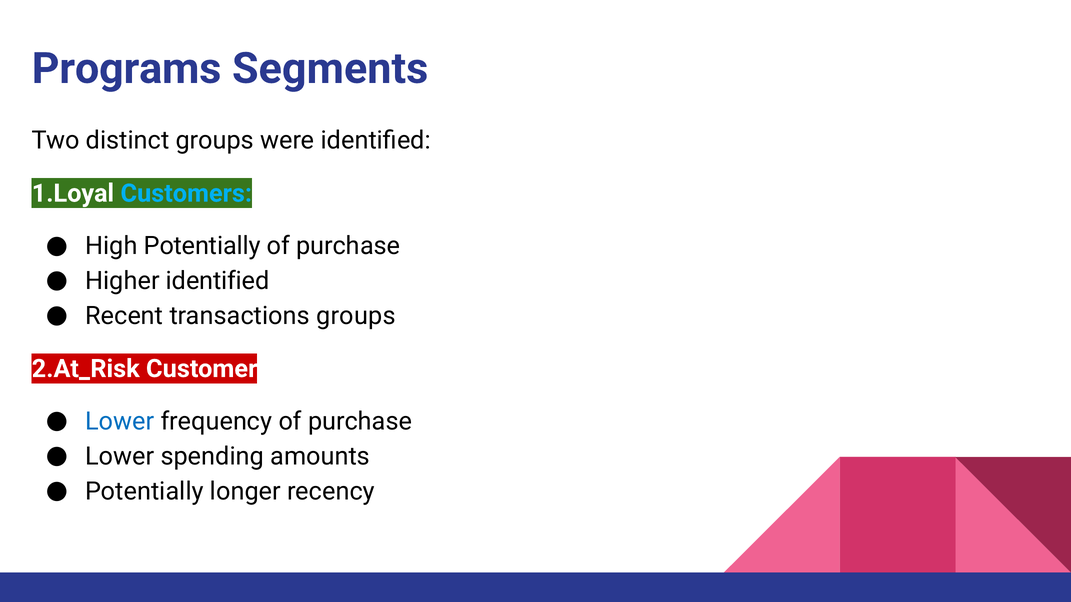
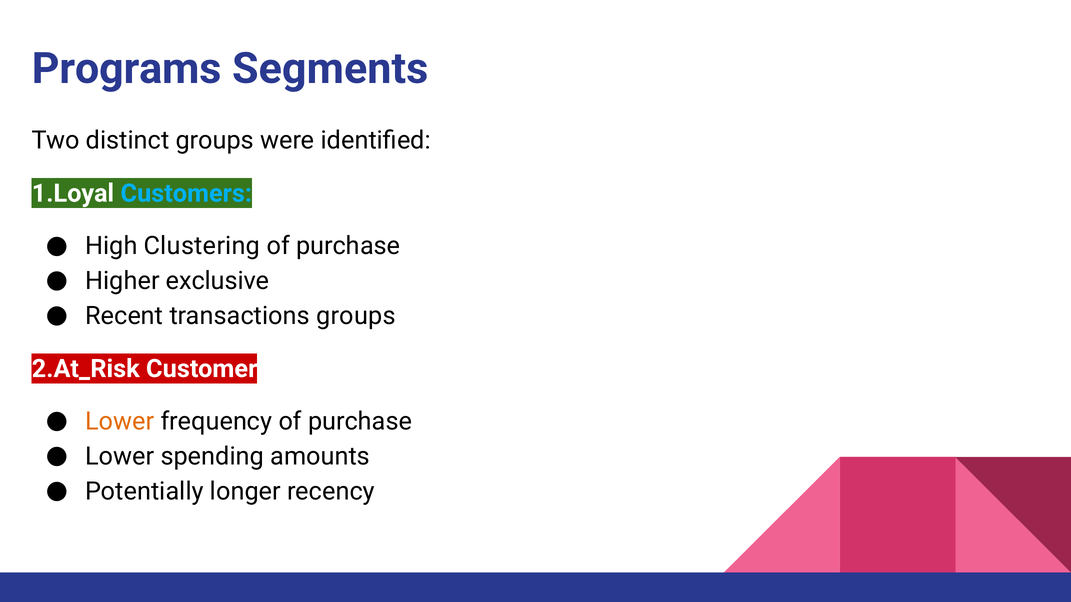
High Potentially: Potentially -> Clustering (202, 246)
Higher identified: identified -> exclusive (218, 281)
Lower colour: blue -> orange (120, 422)
